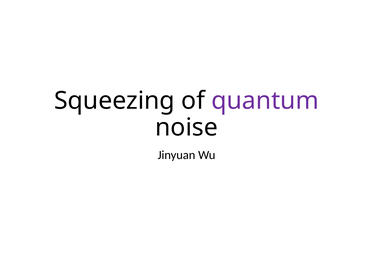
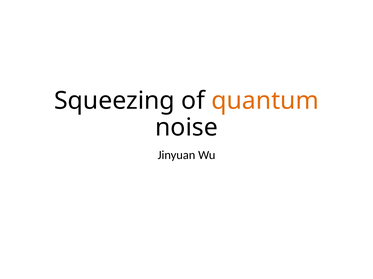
quantum colour: purple -> orange (265, 101)
